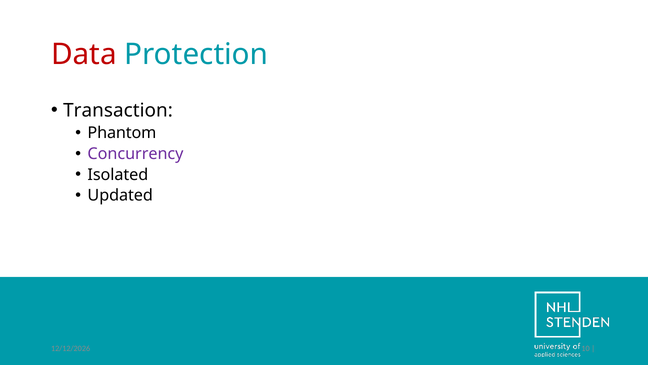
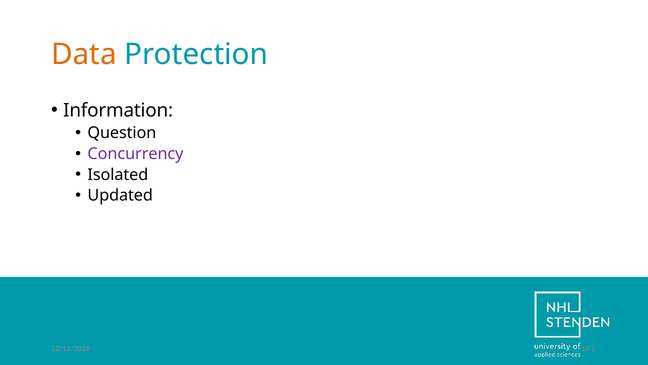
Data colour: red -> orange (84, 54)
Transaction: Transaction -> Information (118, 110)
Phantom: Phantom -> Question (122, 133)
